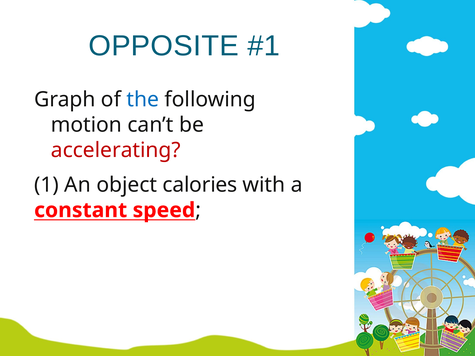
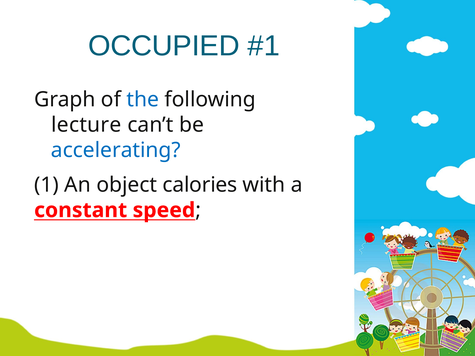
OPPOSITE: OPPOSITE -> OCCUPIED (164, 46)
motion: motion -> lecture (86, 125)
accelerating colour: red -> blue (116, 150)
